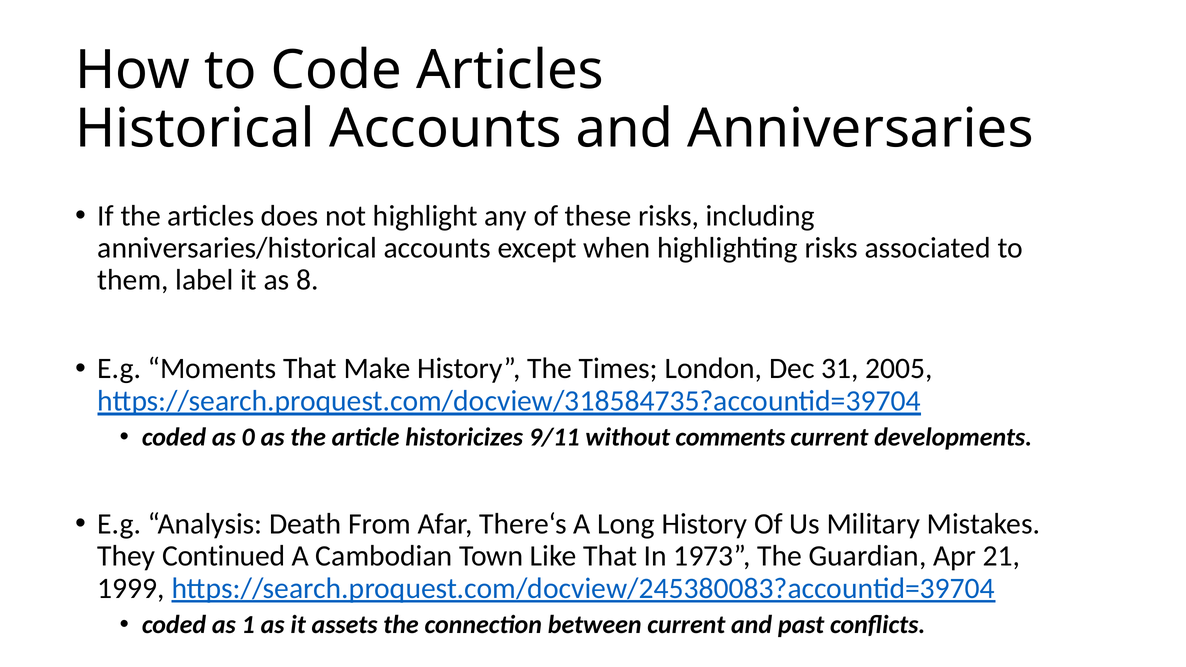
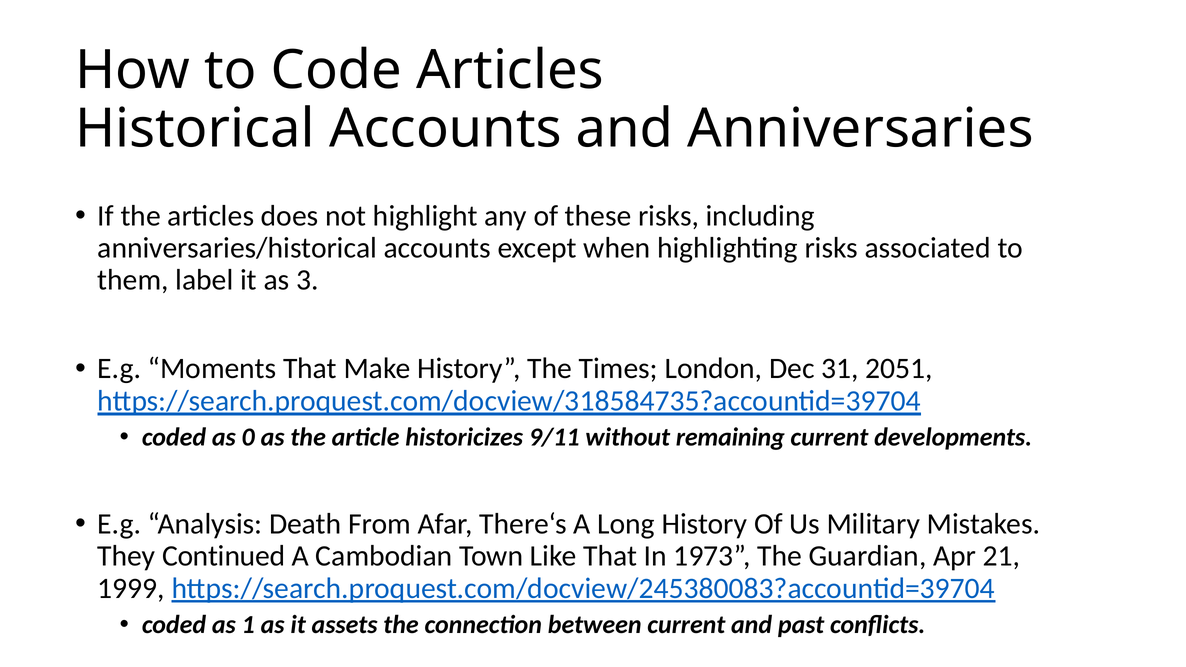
8: 8 -> 3 (307, 280)
2005: 2005 -> 2051 (899, 369)
comments: comments -> remaining (730, 437)
